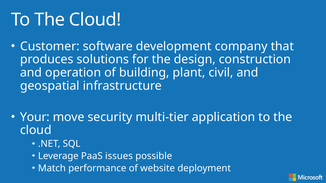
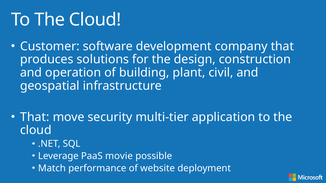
Your: Your -> That (35, 117)
issues: issues -> movie (119, 156)
